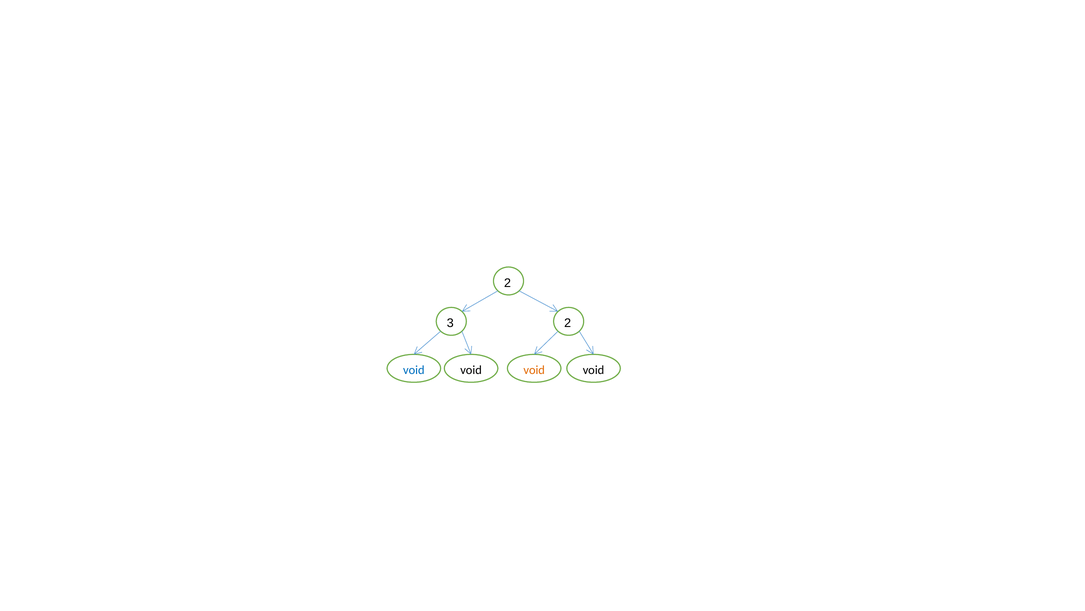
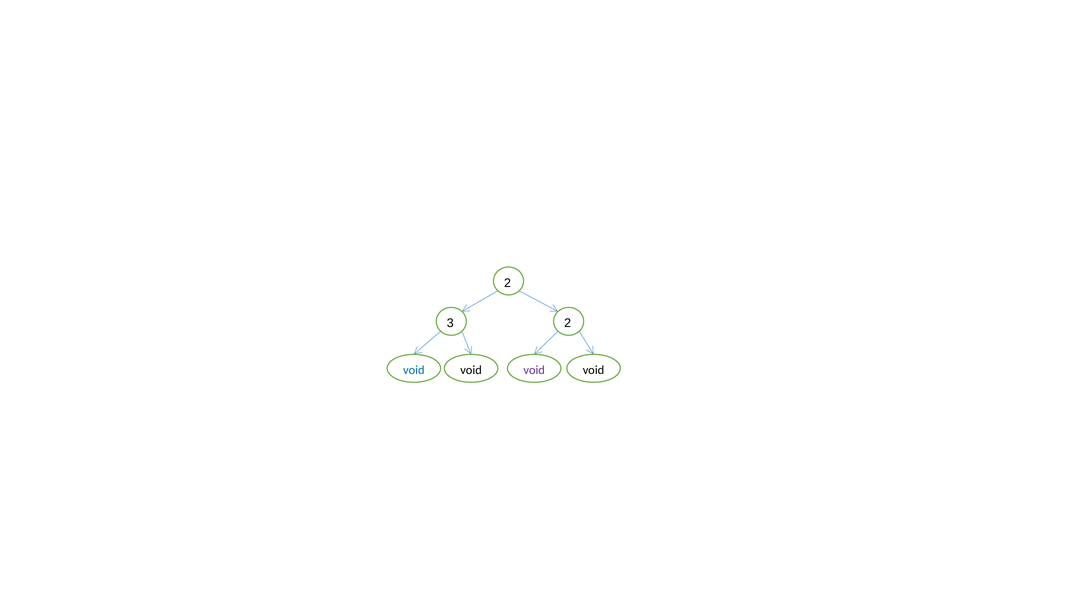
void colour: orange -> purple (534, 370)
